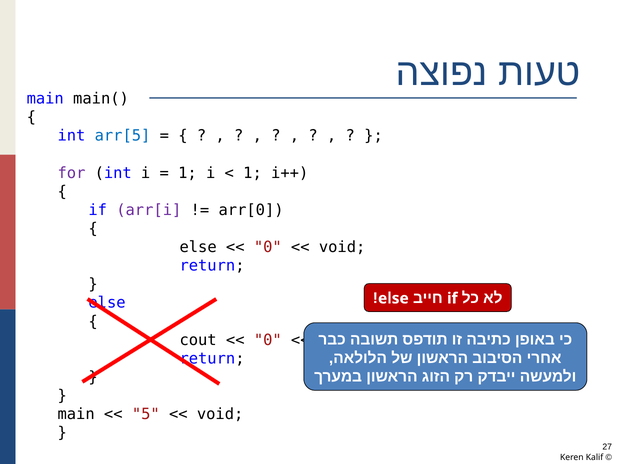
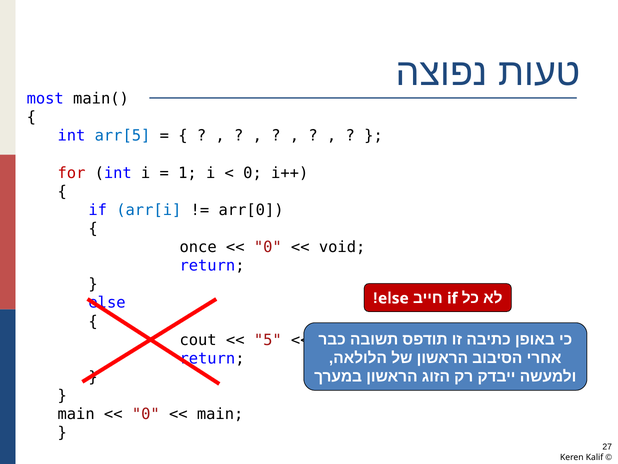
main: main -> most (45, 99)
for colour: purple -> red (71, 173)
1: 1 -> 0 (253, 173)
arr[i colour: purple -> blue (149, 210)
else: else -> once (198, 247)
0: 0 -> 5 (268, 340)
5: 5 -> 0 (146, 414)
void: void -> main (220, 414)
